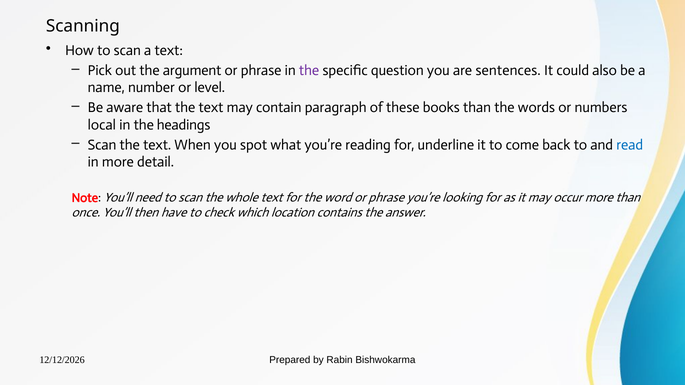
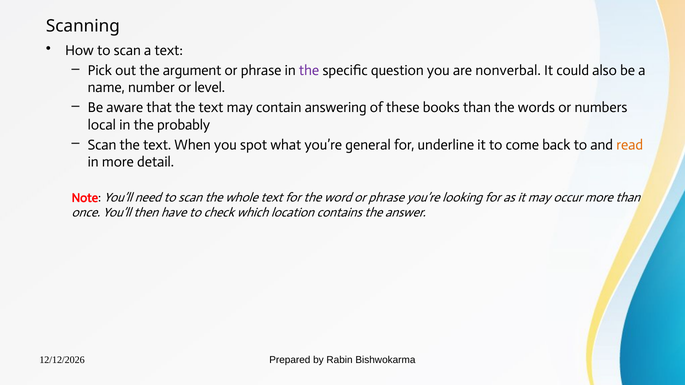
sentences: sentences -> nonverbal (508, 71)
paragraph: paragraph -> answering (336, 108)
headings: headings -> probably (184, 125)
reading: reading -> general (368, 145)
read colour: blue -> orange (630, 145)
